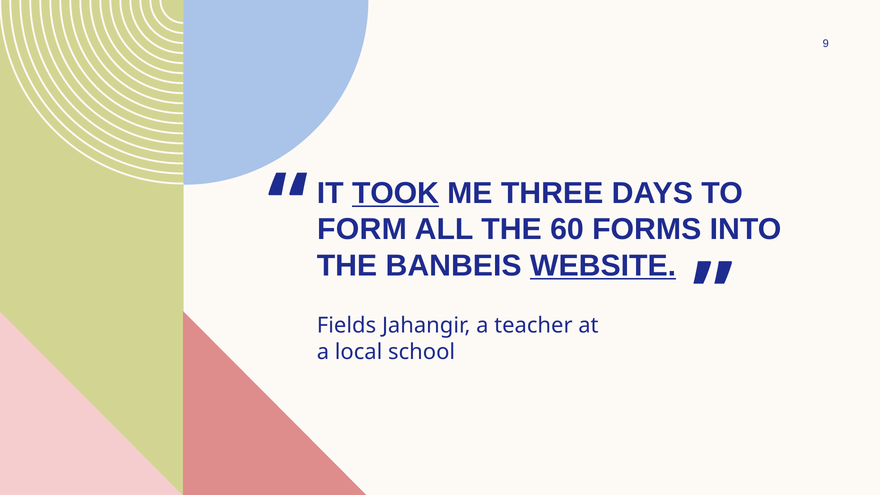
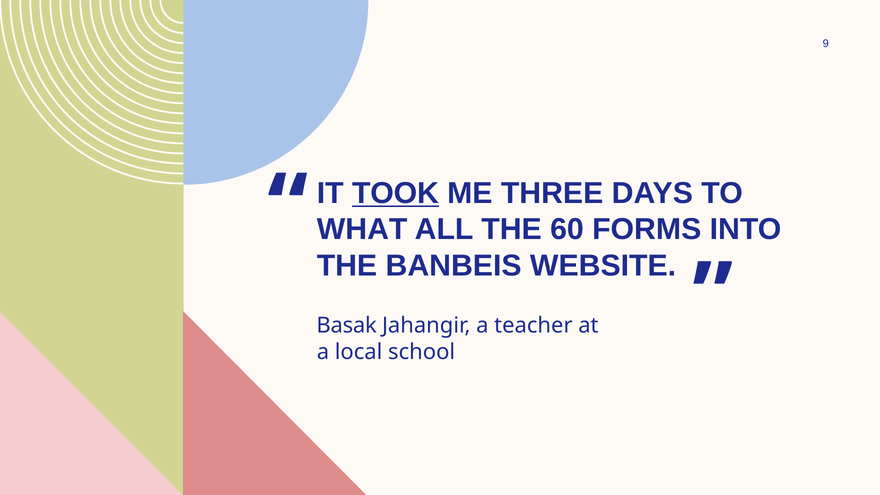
FORM: FORM -> WHAT (362, 229)
WEBSITE underline: present -> none (603, 266)
Fields: Fields -> Basak (347, 326)
